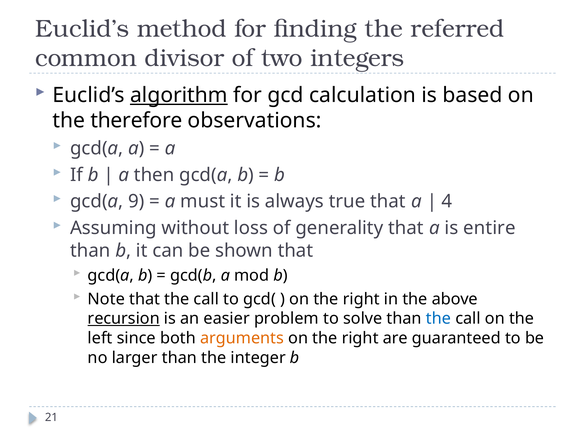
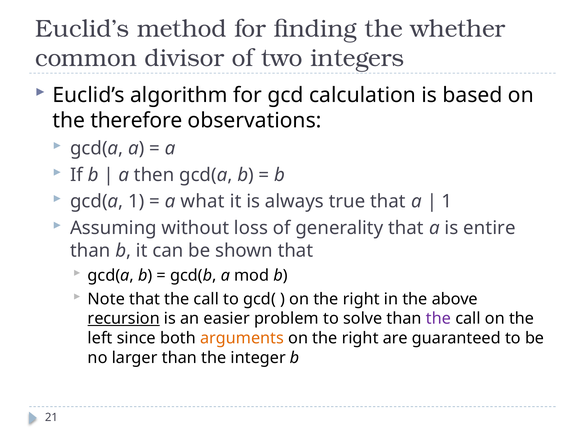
referred: referred -> whether (458, 29)
algorithm underline: present -> none (179, 95)
gcd(a 9: 9 -> 1 (136, 201)
must: must -> what (203, 201)
4: 4 -> 1 (447, 201)
the colour: blue -> purple (439, 318)
